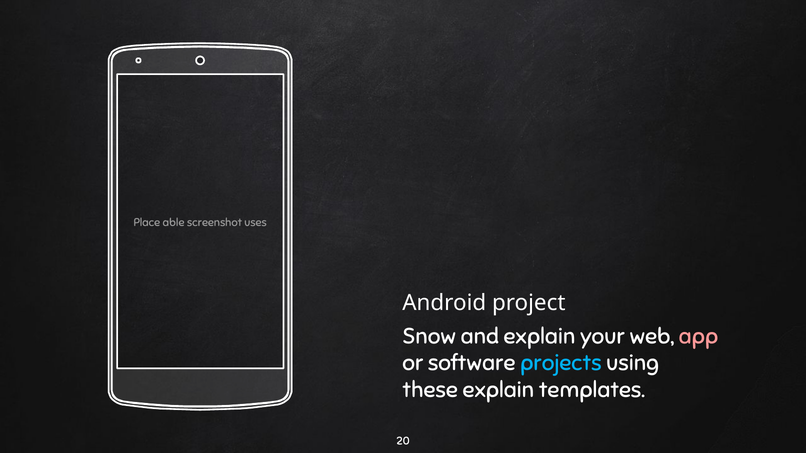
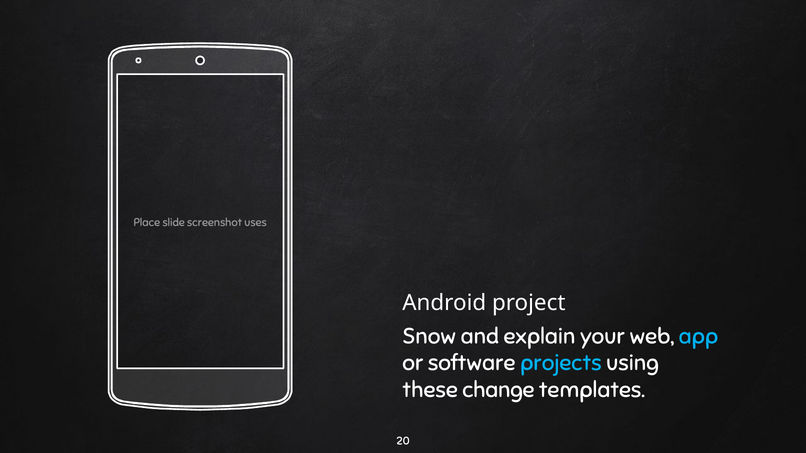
able: able -> slide (174, 223)
app colour: pink -> light blue (698, 337)
these explain: explain -> change (498, 390)
